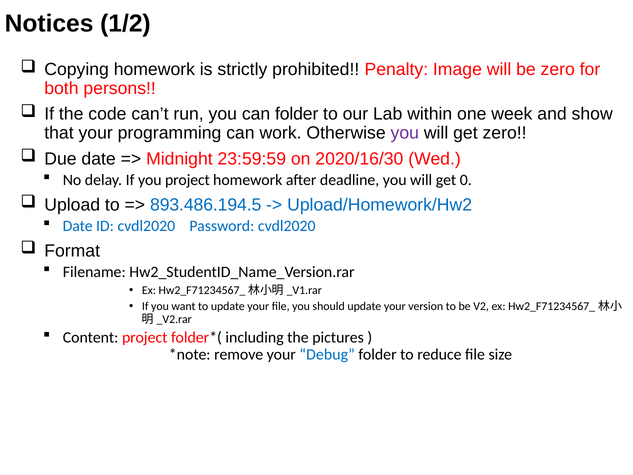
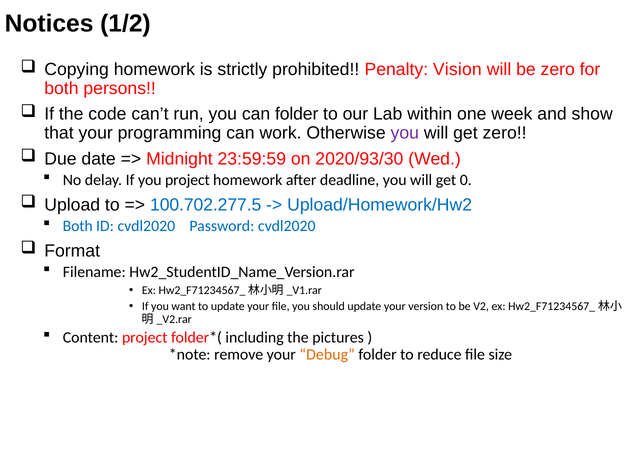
Image: Image -> Vision (457, 69)
2020/16/30: 2020/16/30 -> 2020/93/30 (359, 159)
893.486.194.5: 893.486.194.5 -> 100.702.277.5 (206, 205)
Date: Date -> Both (78, 226)
Debug colour: blue -> orange (327, 354)
